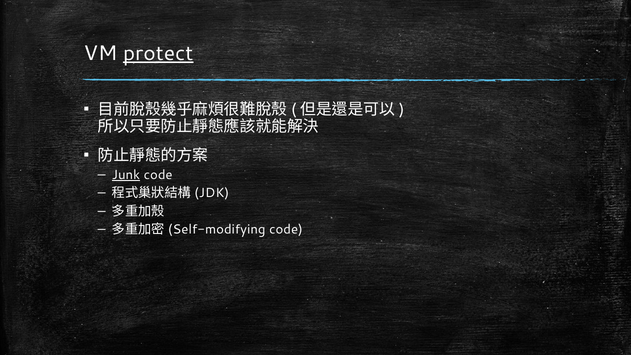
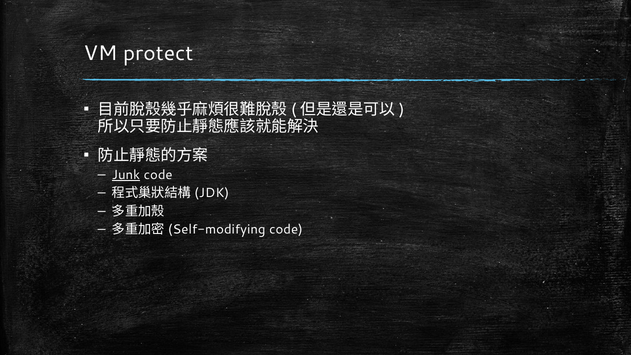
protect underline: present -> none (158, 53)
